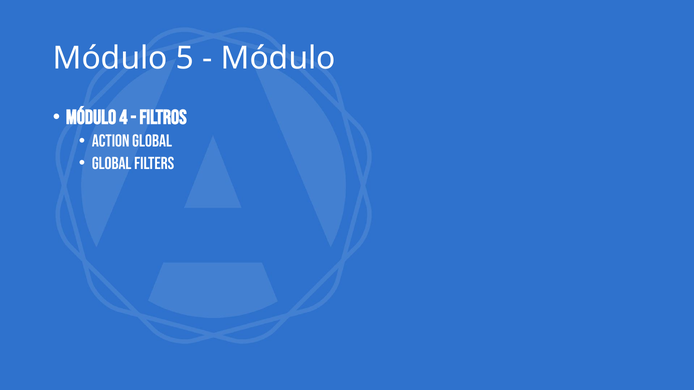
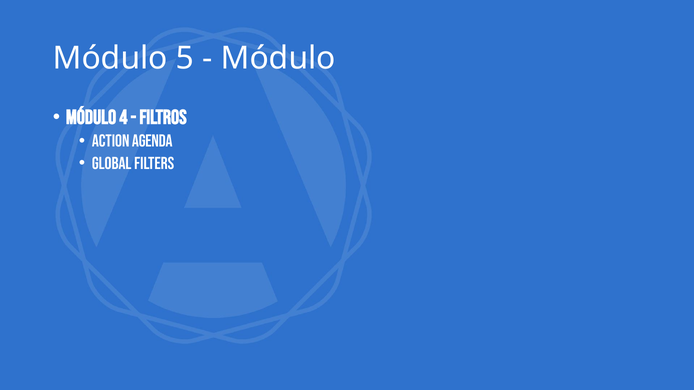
Action Global: Global -> Agenda (152, 141)
